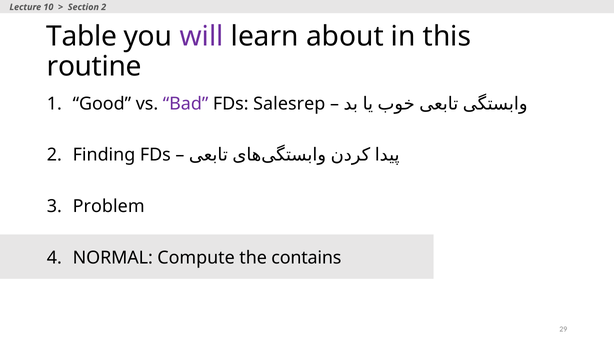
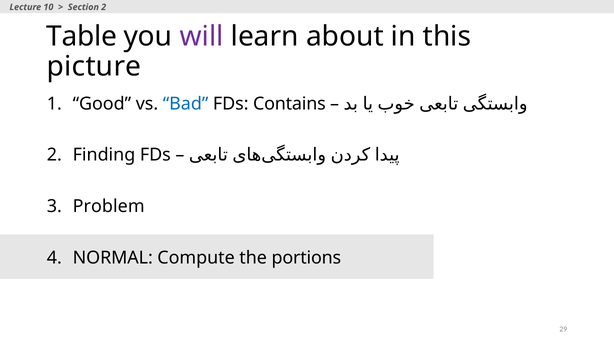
routine: routine -> picture (94, 67)
Bad colour: purple -> blue (186, 104)
Salesrep: Salesrep -> Contains (289, 104)
contains: contains -> portions (306, 258)
